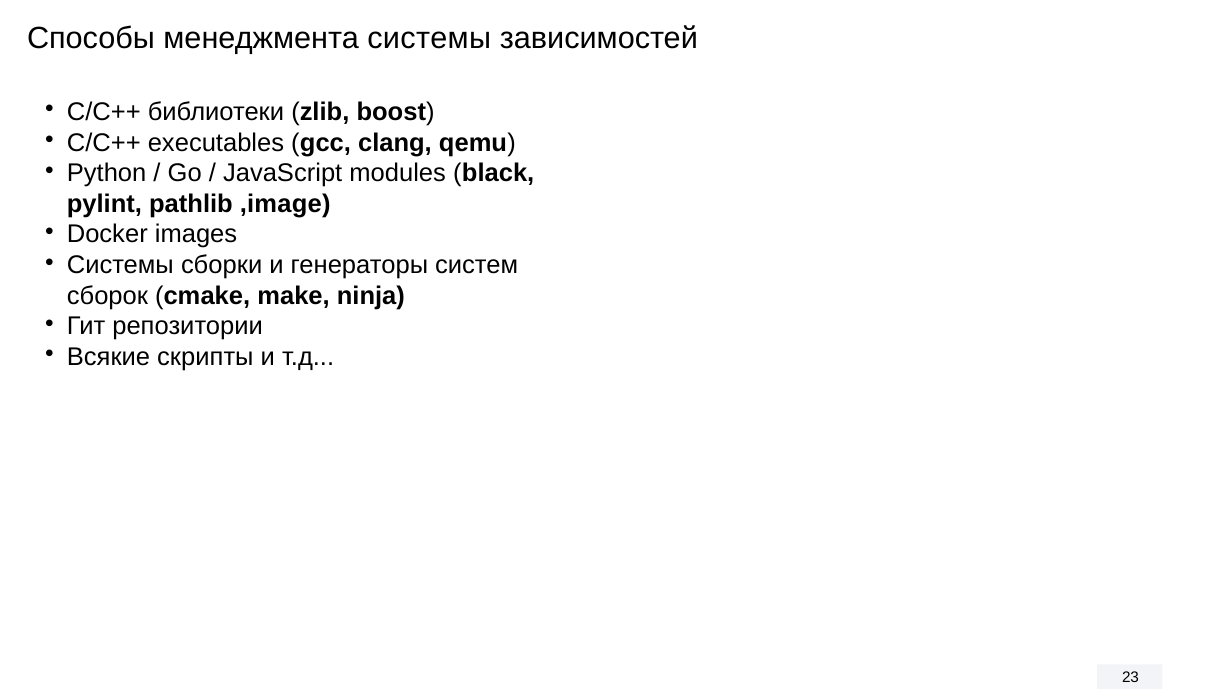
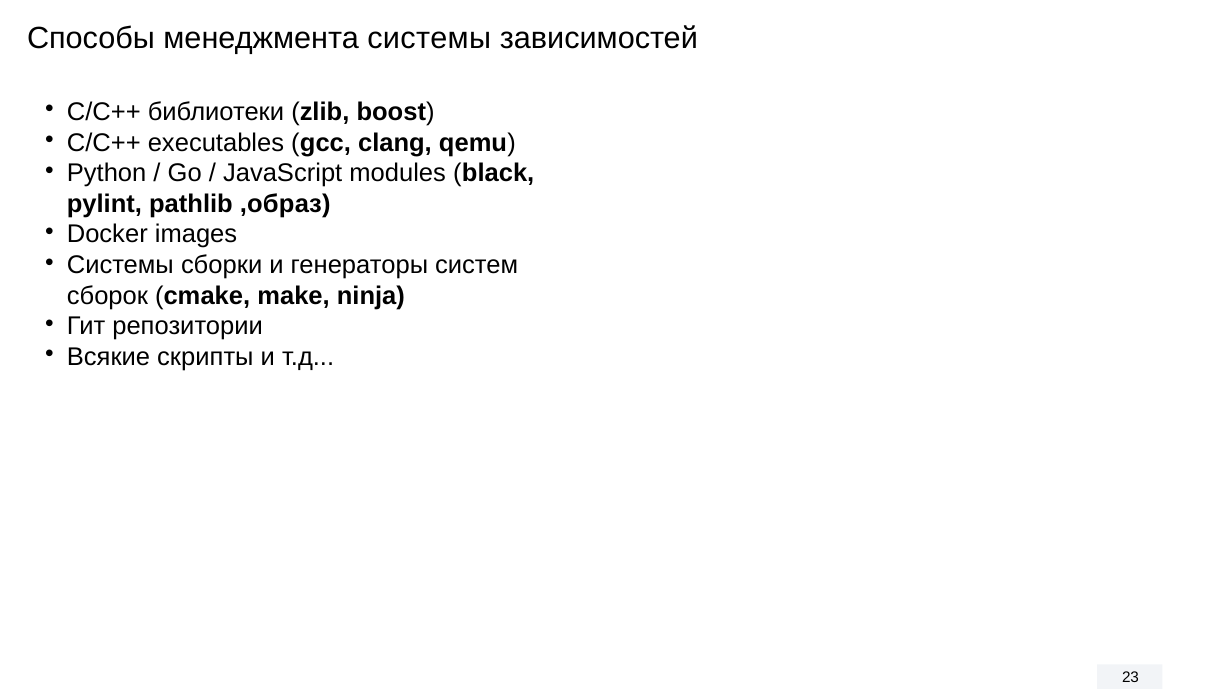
,image: ,image -> ,образ (285, 204)
